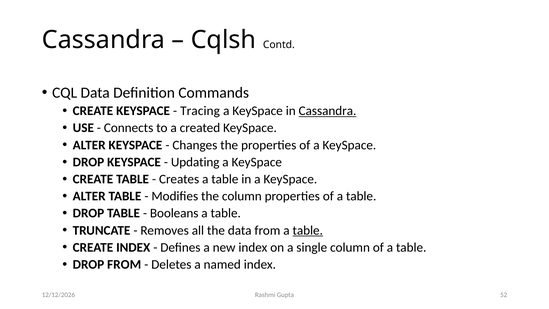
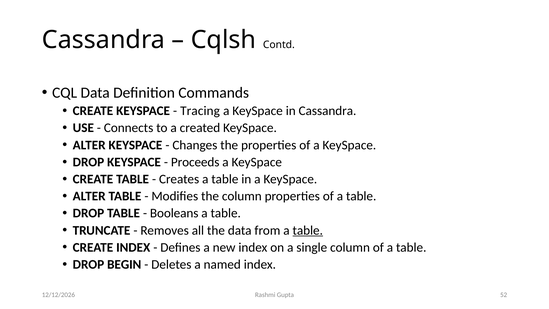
Cassandra underline: present -> none (328, 111)
Updating: Updating -> Proceeds (195, 162)
DROP FROM: FROM -> BEGIN (124, 264)
